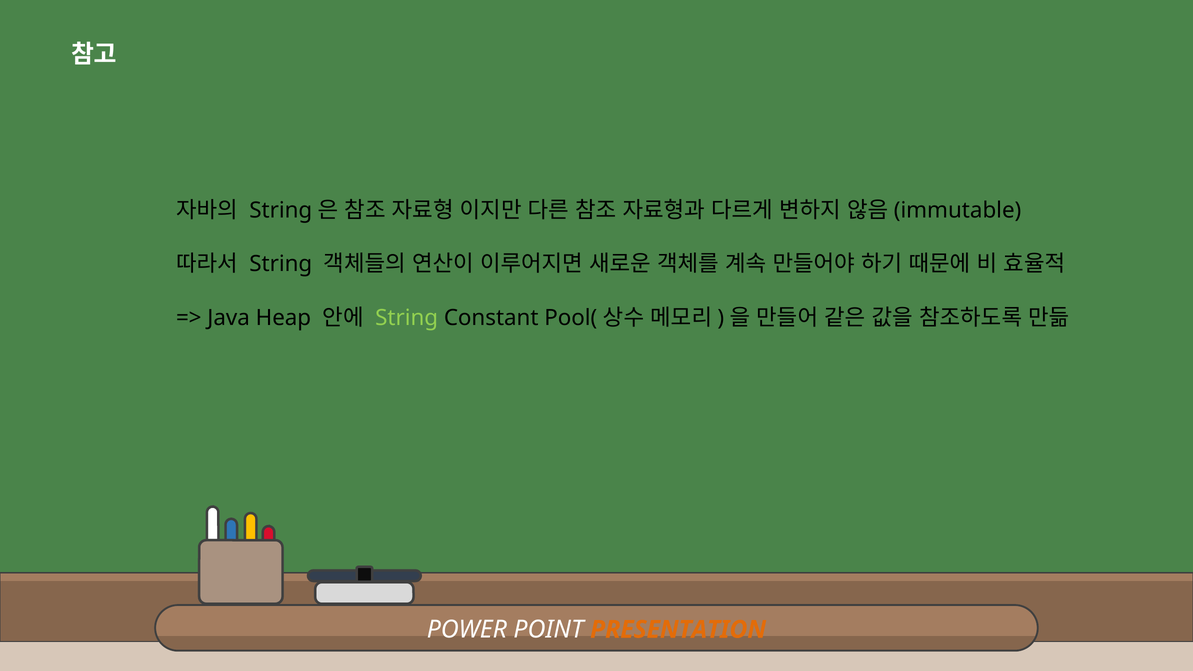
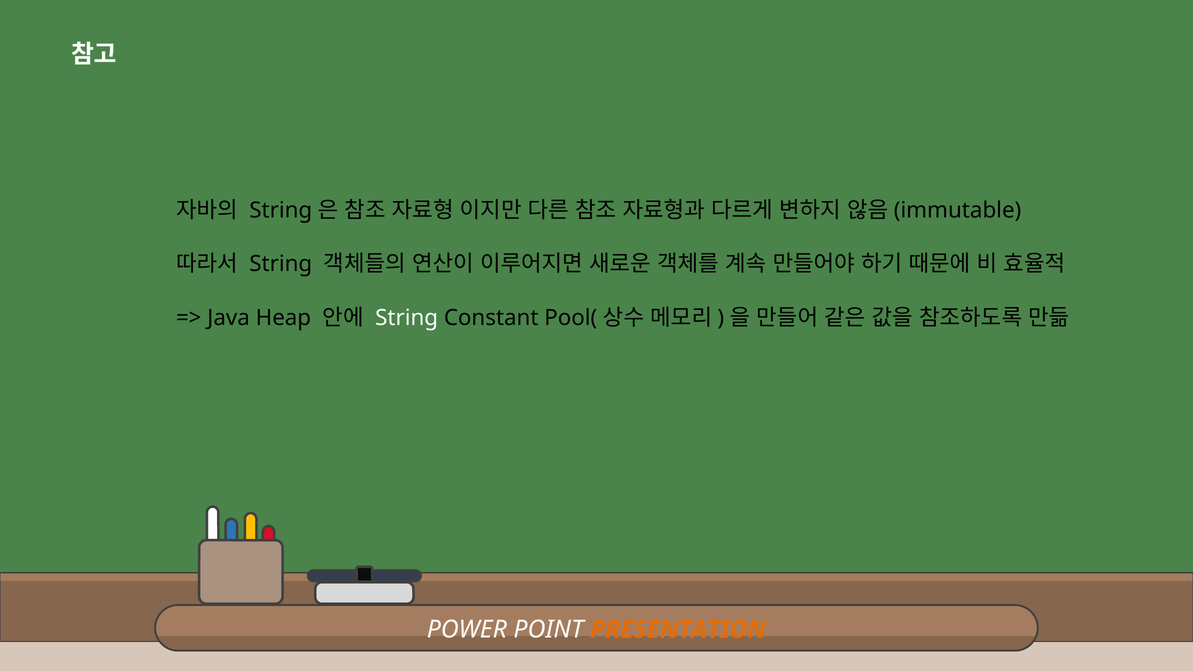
String colour: light green -> white (407, 318)
